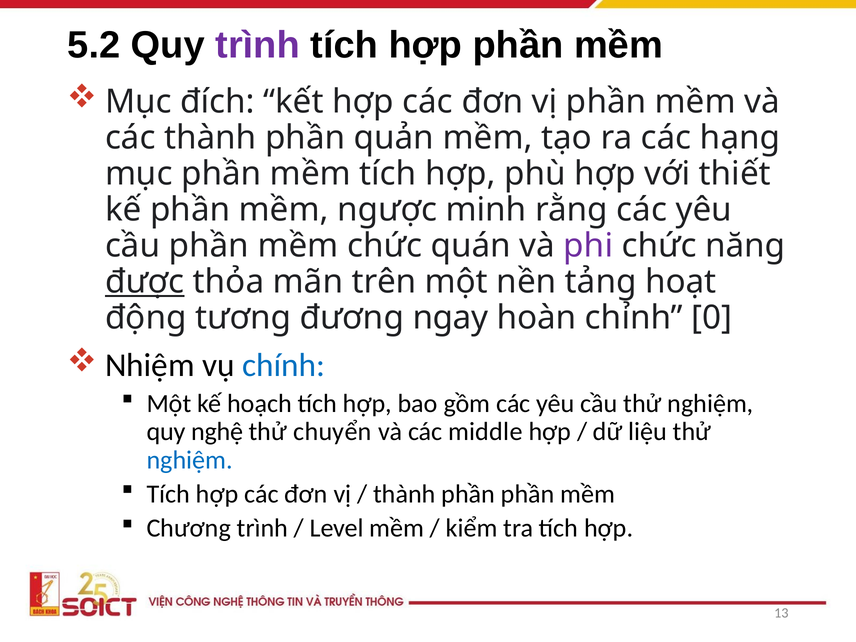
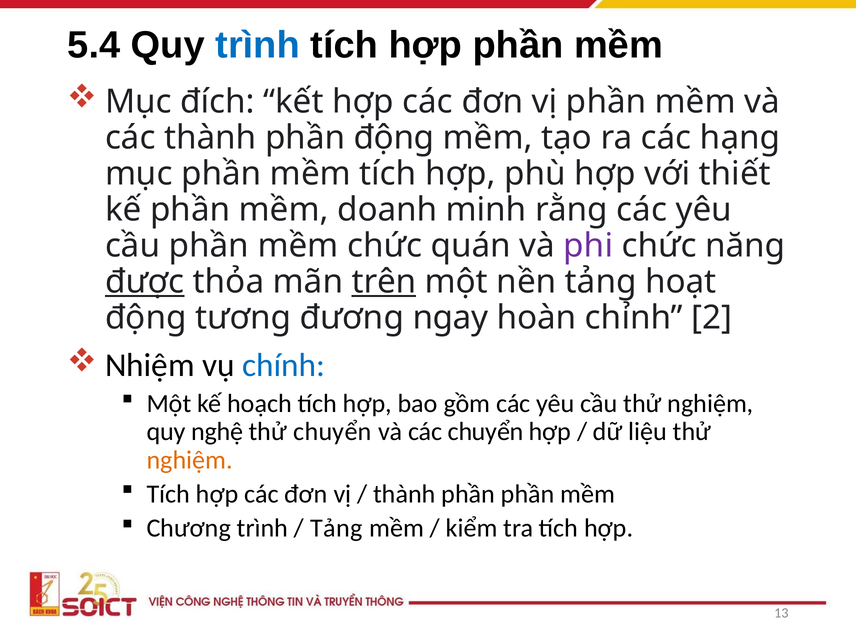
5.2: 5.2 -> 5.4 (94, 45)
trình colour: purple -> blue (258, 45)
phần quản: quản -> động (394, 138)
ngược: ngược -> doanh (387, 210)
trên underline: none -> present (384, 282)
0: 0 -> 2 (712, 318)
các middle: middle -> chuyển (486, 432)
nghiệm colour: blue -> orange (190, 460)
Level: Level -> Tảng (336, 528)
